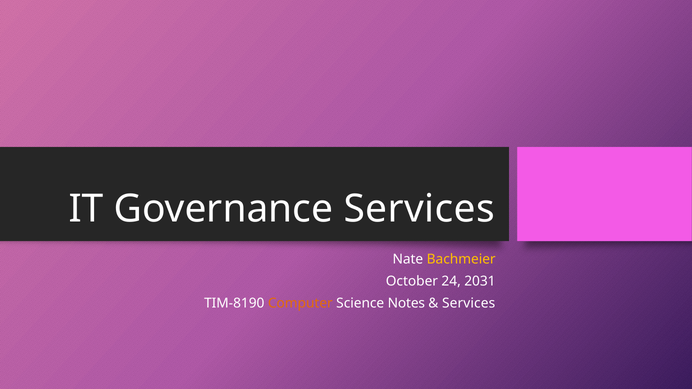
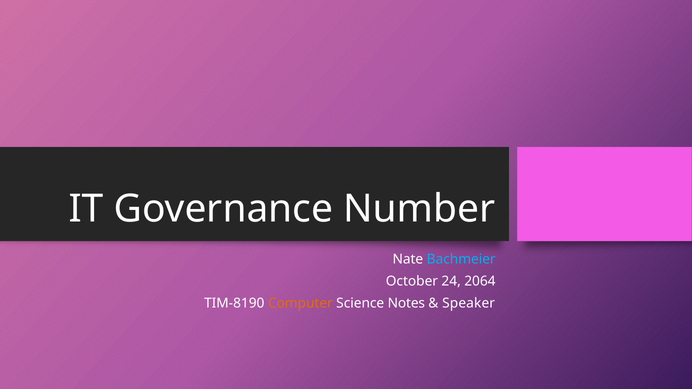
Governance Services: Services -> Number (419, 209)
Bachmeier colour: yellow -> light blue (461, 259)
2031: 2031 -> 2064 (480, 281)
Services: Services -> Speaker (469, 303)
